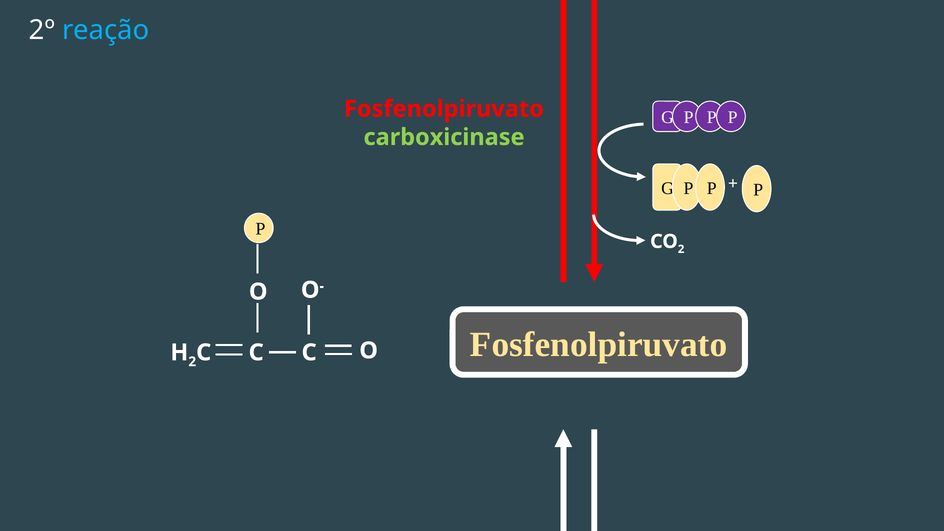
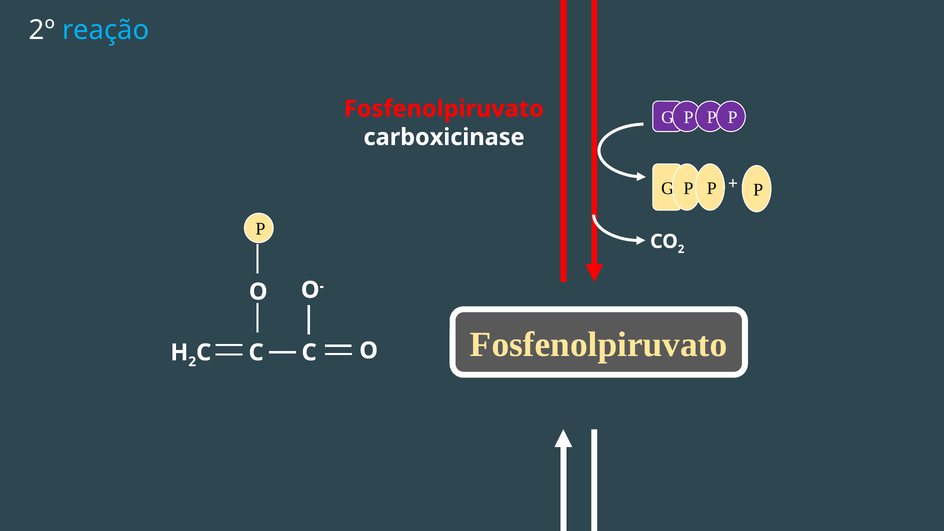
carboxicinase colour: light green -> white (444, 137)
